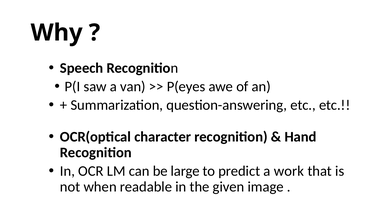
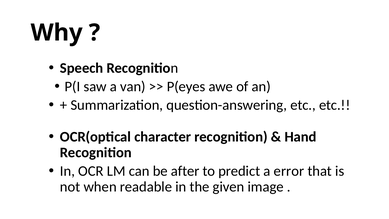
large: large -> after (185, 171)
work: work -> error (289, 171)
